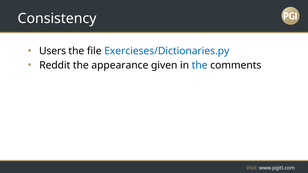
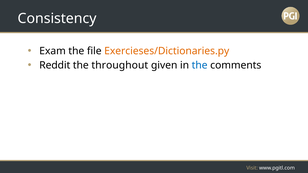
Users: Users -> Exam (53, 51)
Exercieses/Dictionaries.py colour: blue -> orange (167, 51)
appearance: appearance -> throughout (120, 65)
